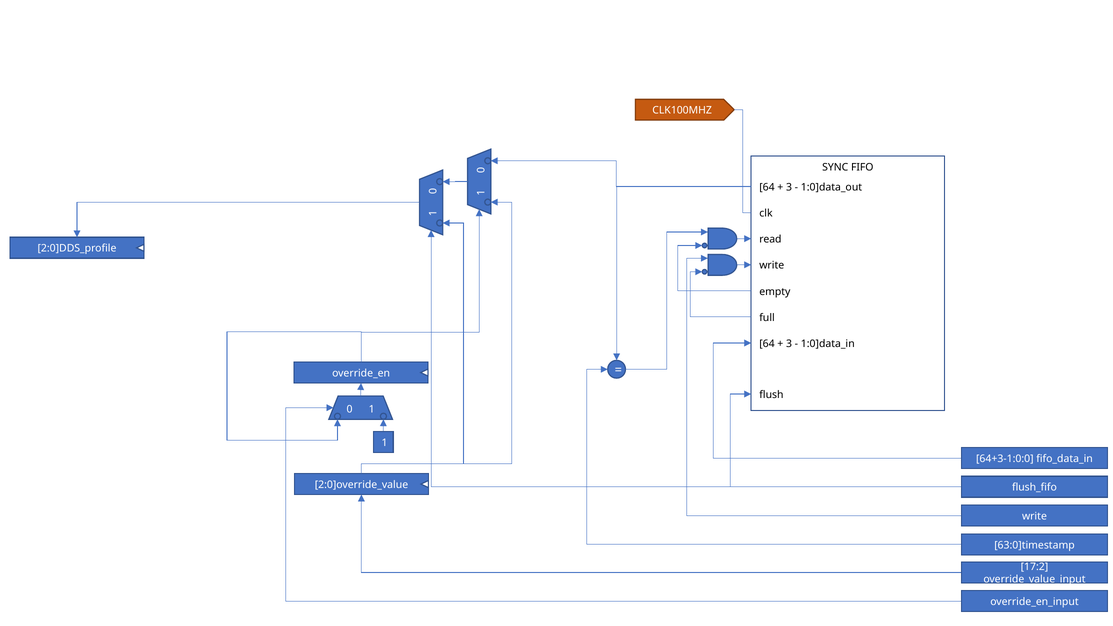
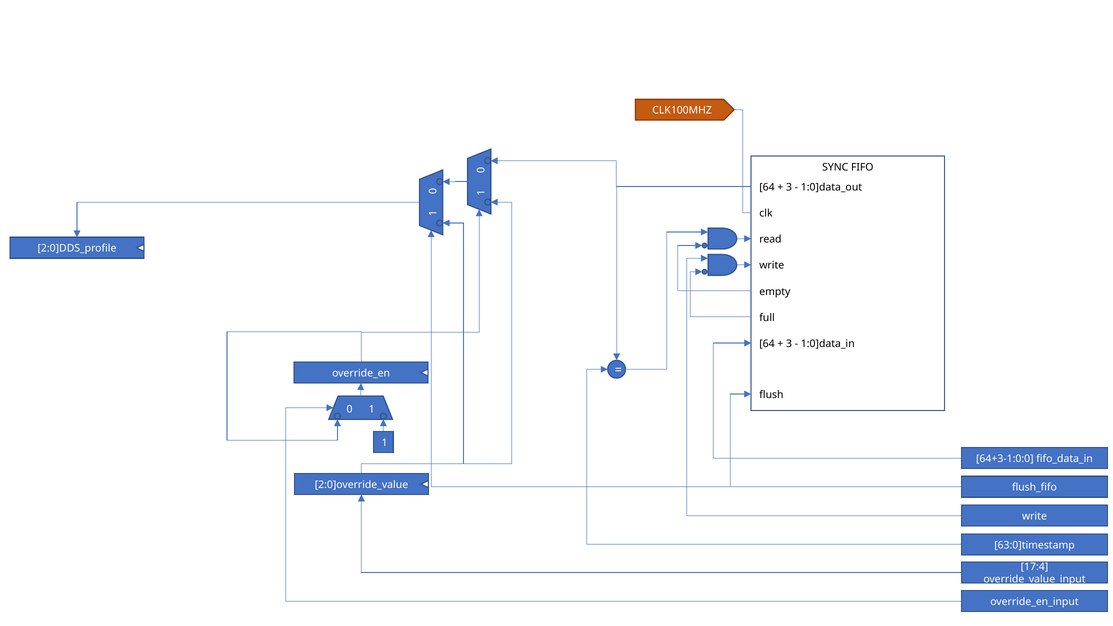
17:2: 17:2 -> 17:4 (1034, 567)
